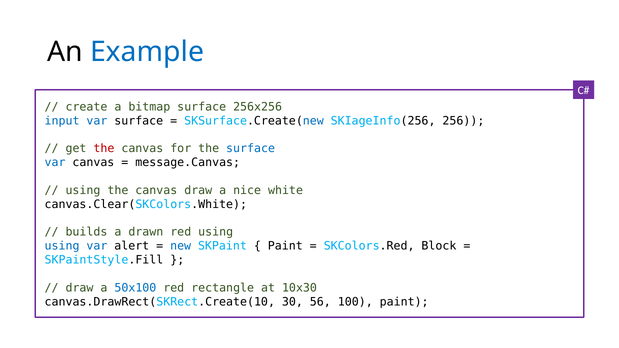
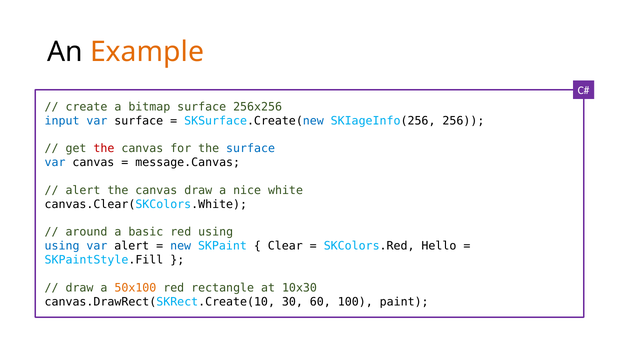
Example colour: blue -> orange (147, 52)
using: using -> alert (83, 190)
builds: builds -> around (86, 232)
drawn: drawn -> basic (146, 232)
Paint: Paint -> Clear (285, 246)
Block: Block -> Hello (439, 246)
50x100 colour: blue -> orange (135, 288)
56: 56 -> 60 (320, 302)
